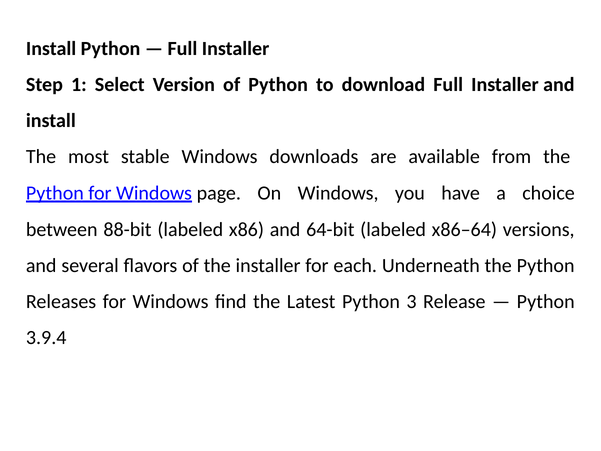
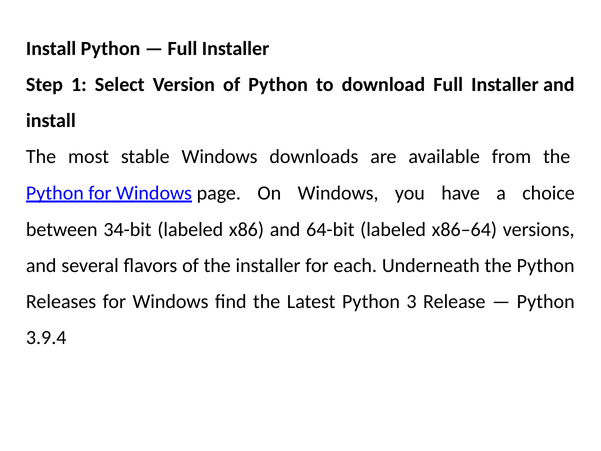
88-bit: 88-bit -> 34-bit (127, 229)
